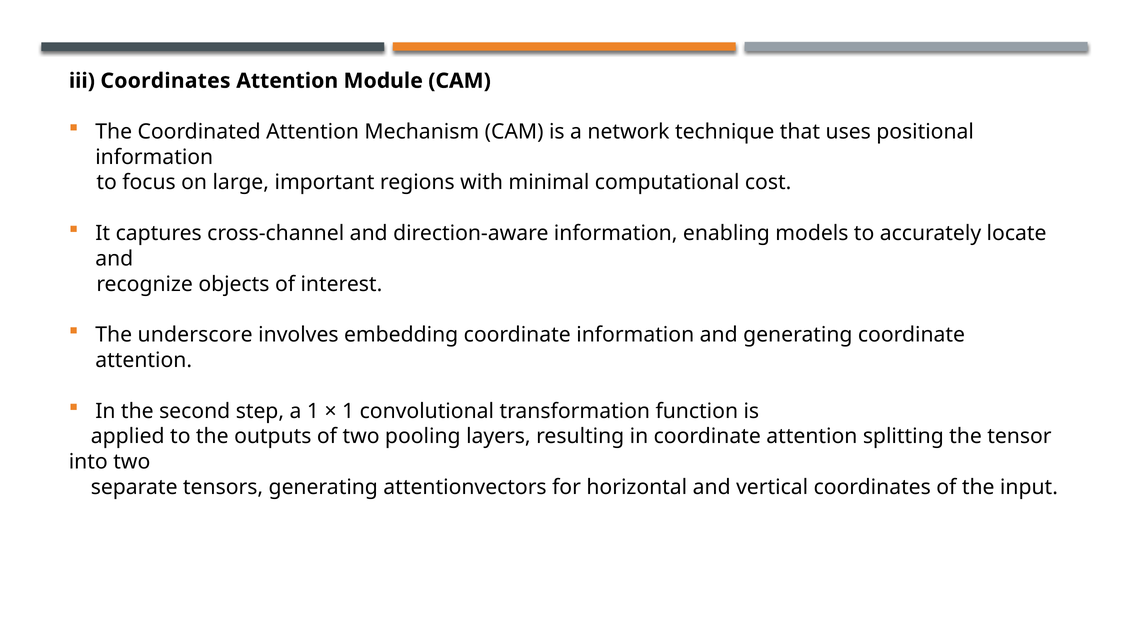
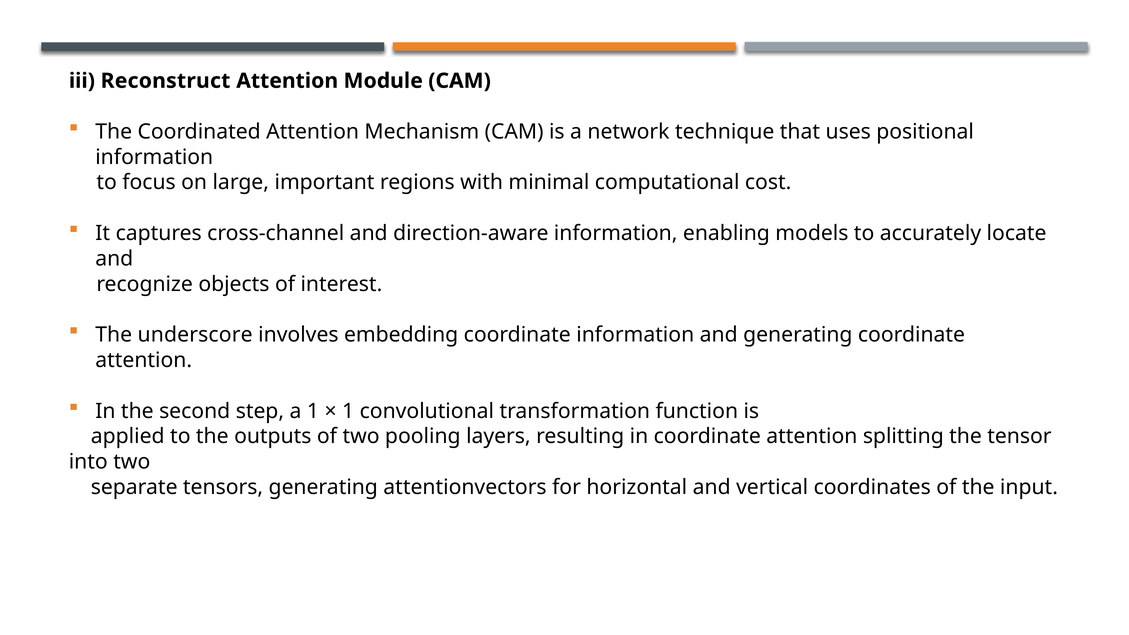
iii Coordinates: Coordinates -> Reconstruct (165, 81)
